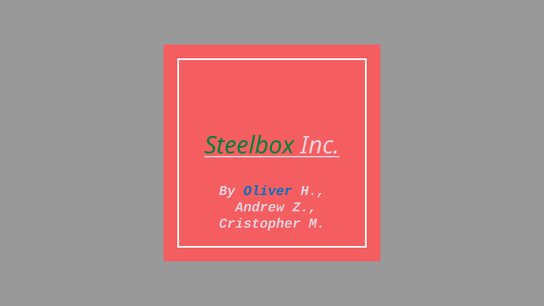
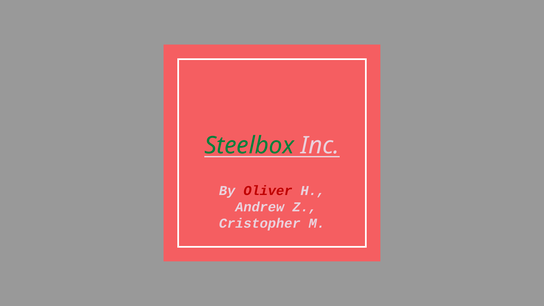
Oliver colour: blue -> red (268, 191)
